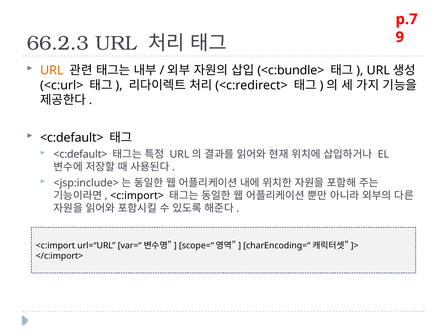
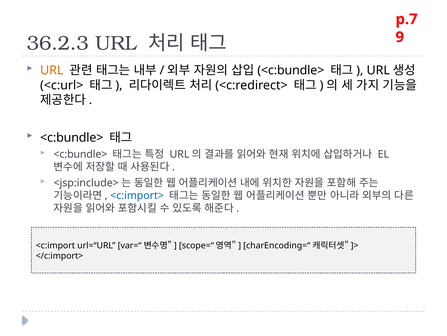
66.2.3: 66.2.3 -> 36.2.3 (58, 43)
<c:default>: <c:default> -> <c:bundle> (72, 137)
<c:default>: <c:default> -> <c:bundle> (80, 154)
<c:import> colour: black -> blue (137, 195)
